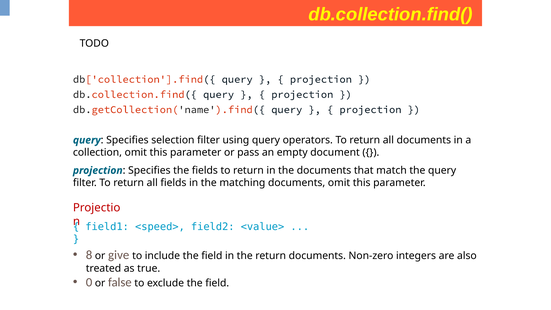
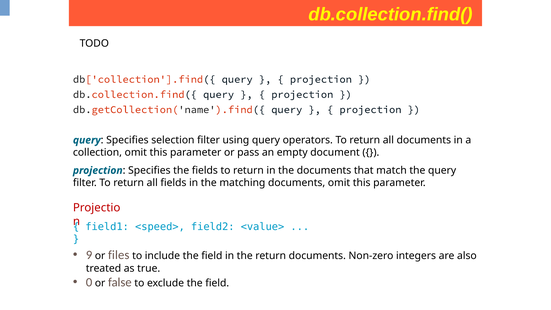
8: 8 -> 9 (89, 255)
give: give -> files (119, 255)
